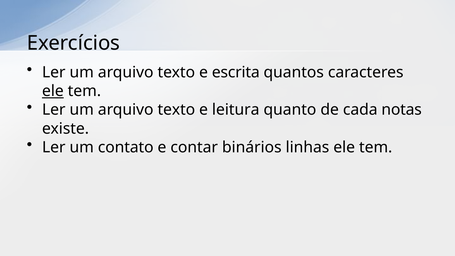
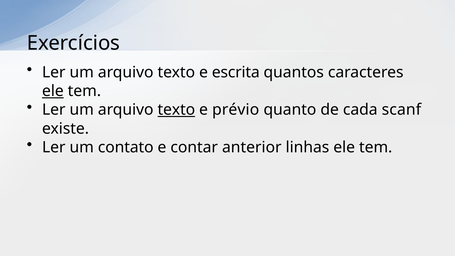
texto underline: none -> present (176, 110)
leitura: leitura -> prévio (236, 110)
notas: notas -> scanf (401, 110)
binários: binários -> anterior (252, 147)
